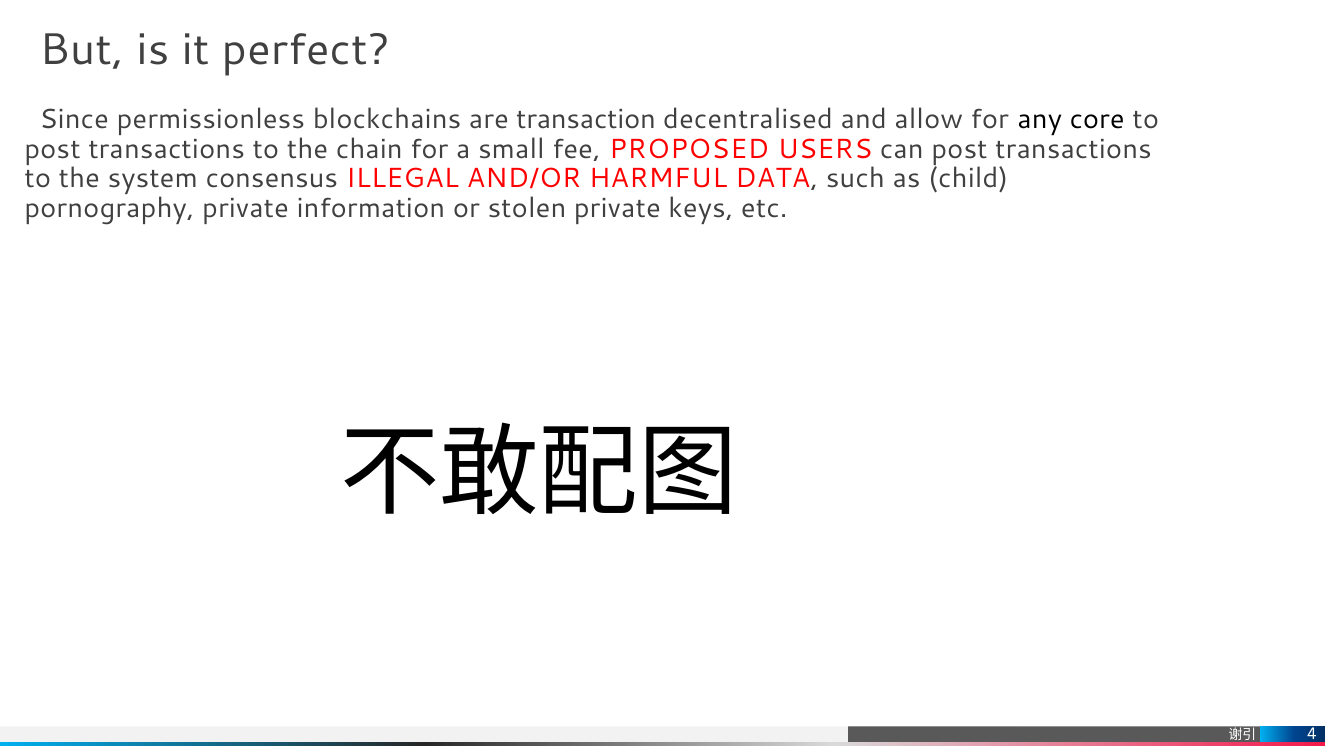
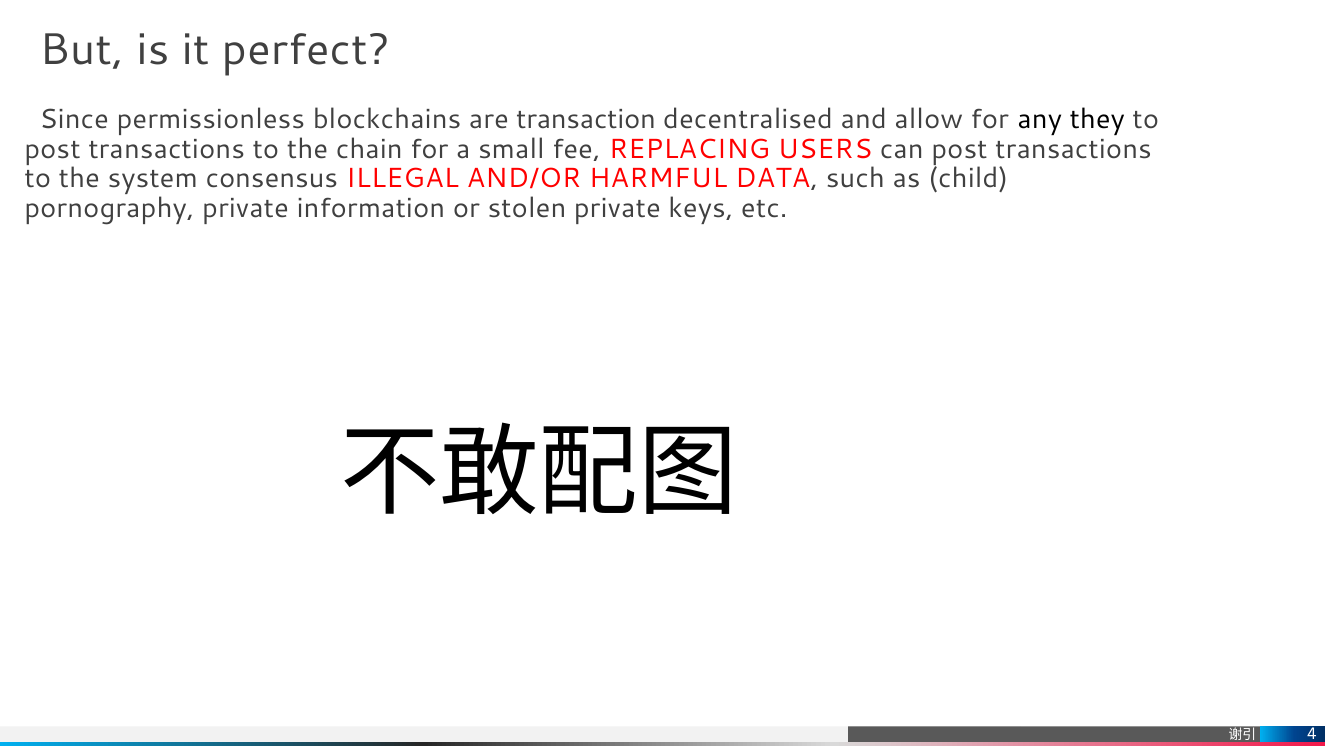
core: core -> they (1097, 119)
PROPOSED: PROPOSED -> REPLACING (689, 149)
